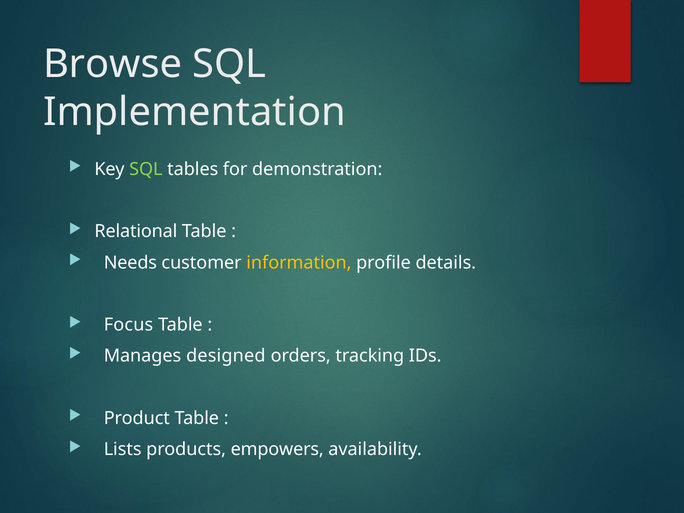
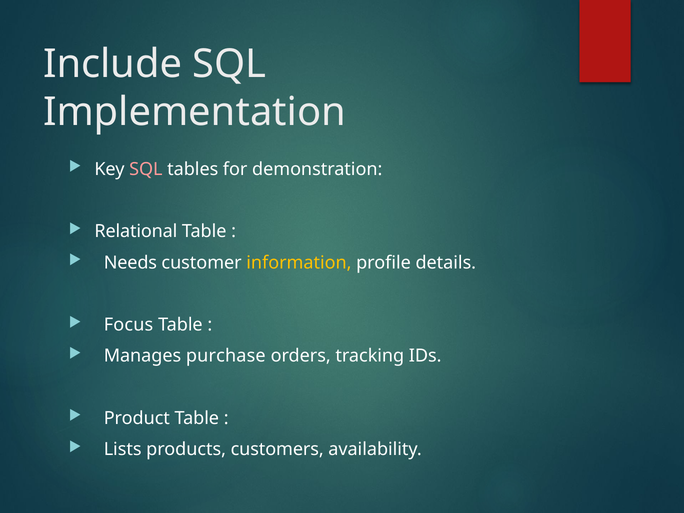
Browse: Browse -> Include (113, 64)
SQL colour: light green -> pink (146, 169)
designed: designed -> purchase (226, 356)
empowers: empowers -> customers (277, 449)
